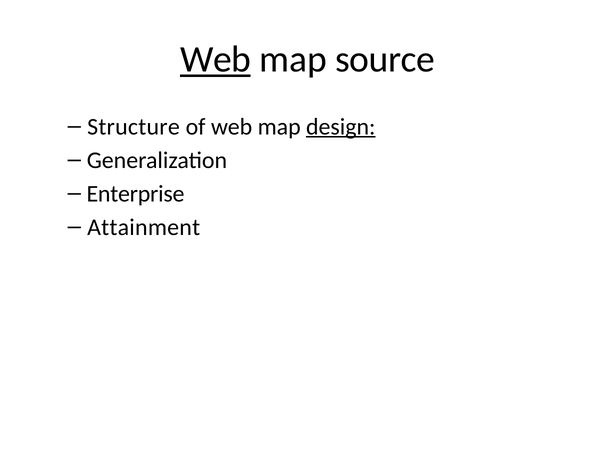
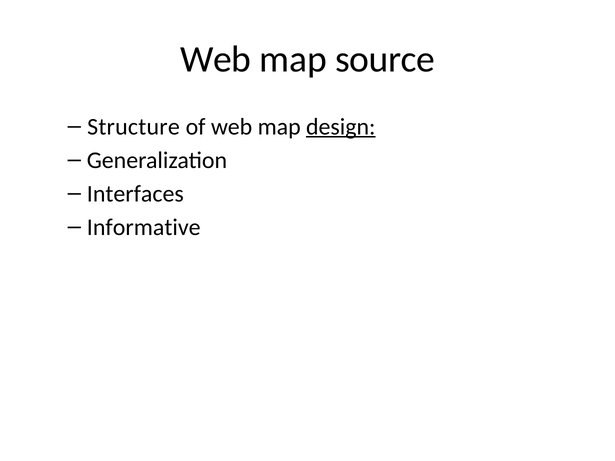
Web underline: present -> none (216, 60)
Enterprise: Enterprise -> Interfaces (135, 194)
Attainment: Attainment -> Informative (144, 227)
